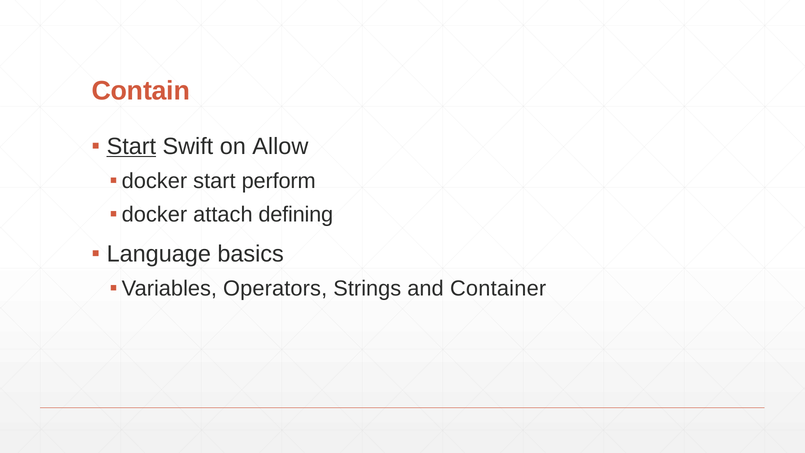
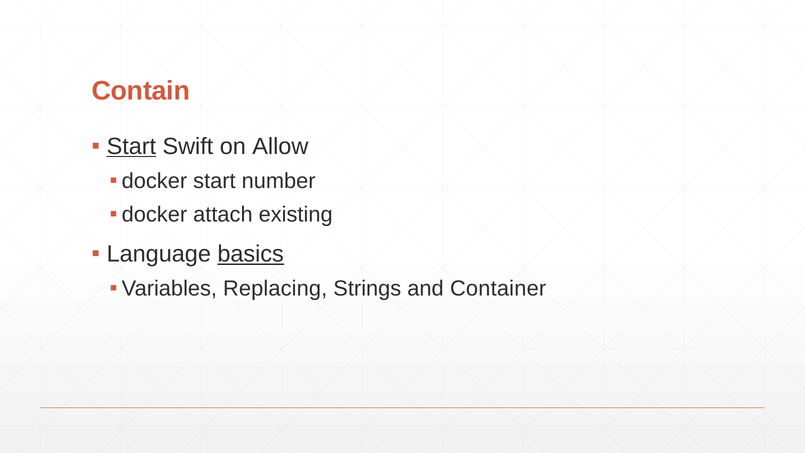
perform: perform -> number (279, 181)
defining: defining -> existing (296, 214)
basics underline: none -> present (251, 254)
Operators: Operators -> Replacing (275, 288)
